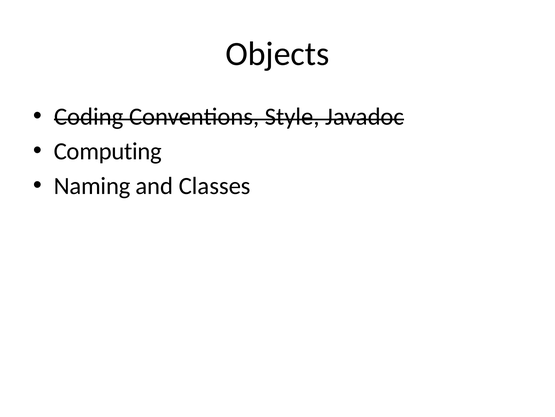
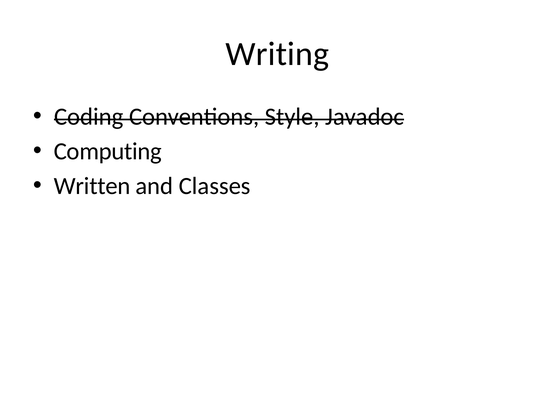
Objects: Objects -> Writing (277, 54)
Naming: Naming -> Written (92, 186)
